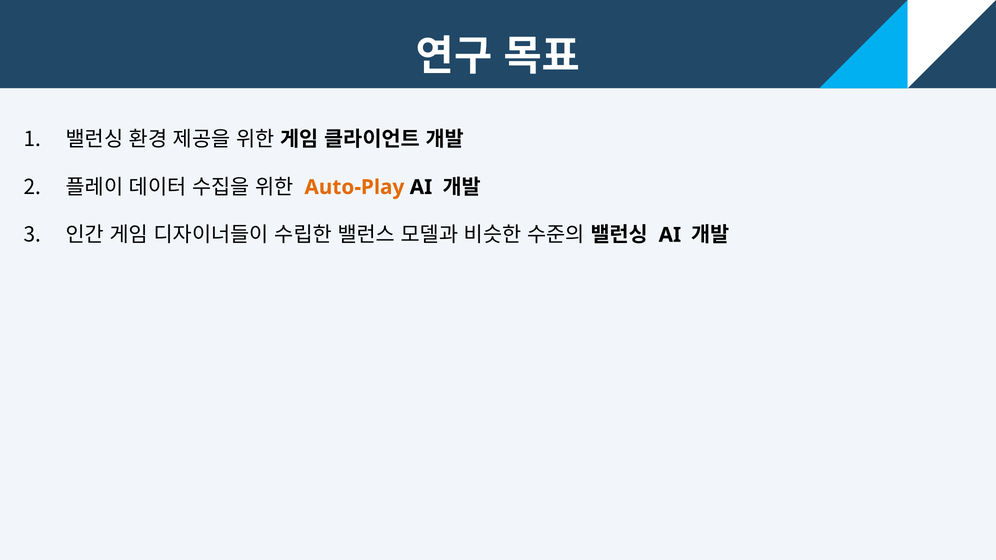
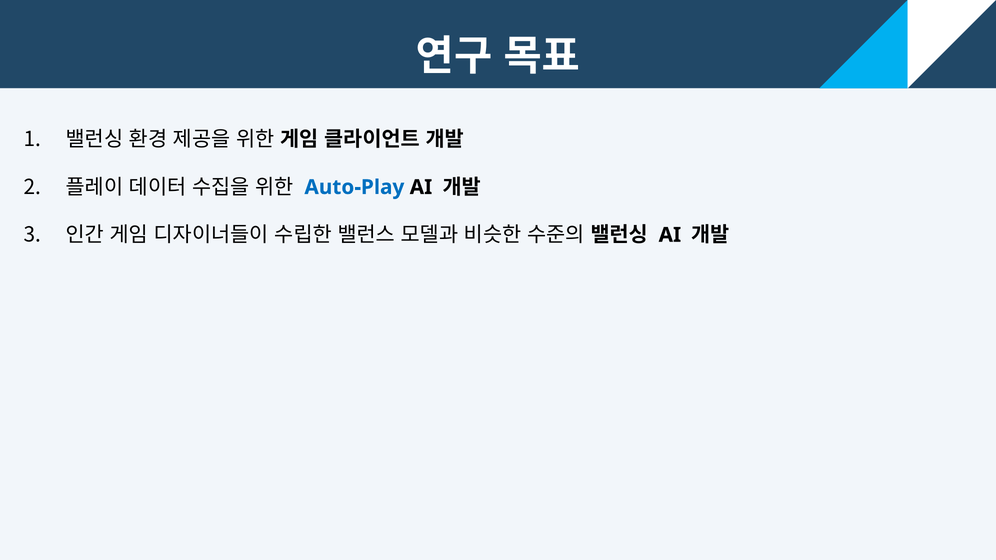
Auto-Play colour: orange -> blue (354, 187)
